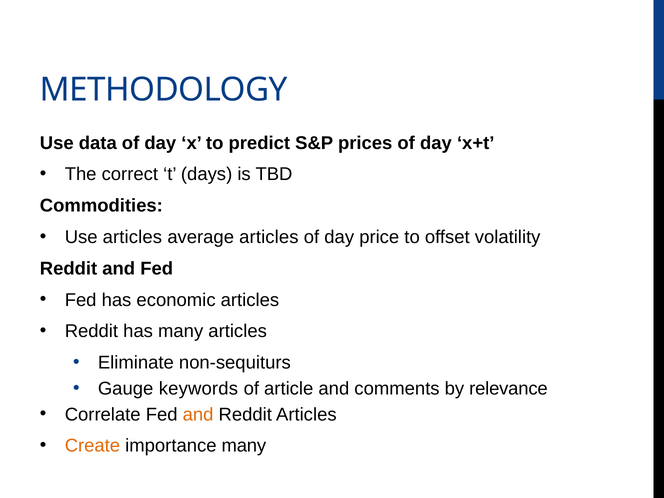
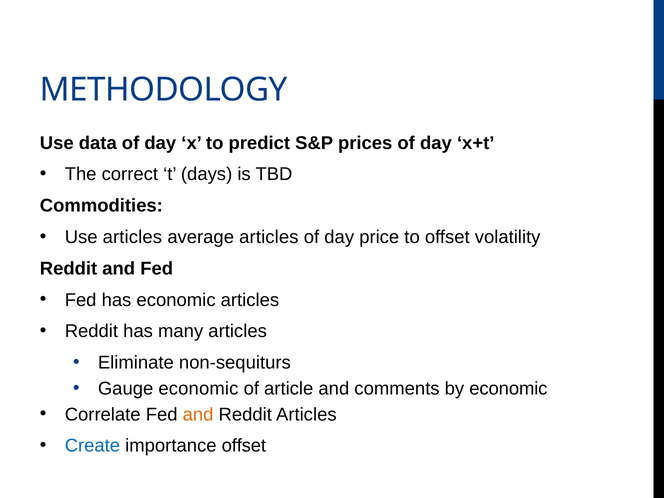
Gauge keywords: keywords -> economic (198, 389)
by relevance: relevance -> economic (508, 389)
Create colour: orange -> blue (92, 446)
importance many: many -> offset (244, 446)
